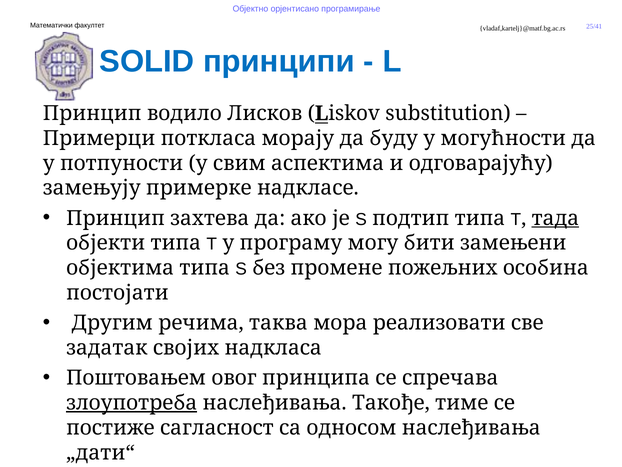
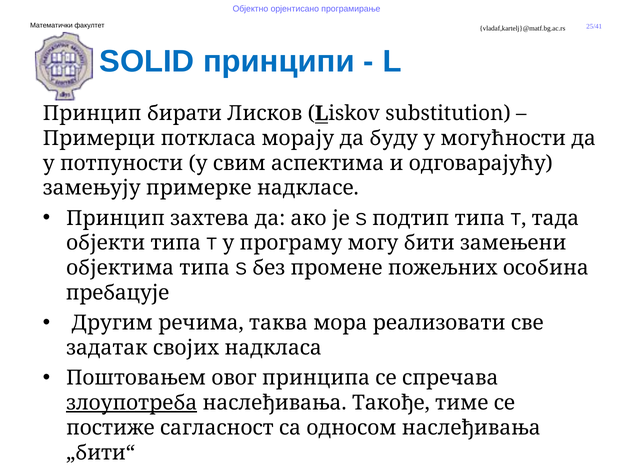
водило: водило -> бирати (184, 113)
тада underline: present -> none (555, 218)
постојати: постојати -> пребацује (118, 293)
„дати“: „дати“ -> „бити“ (101, 452)
